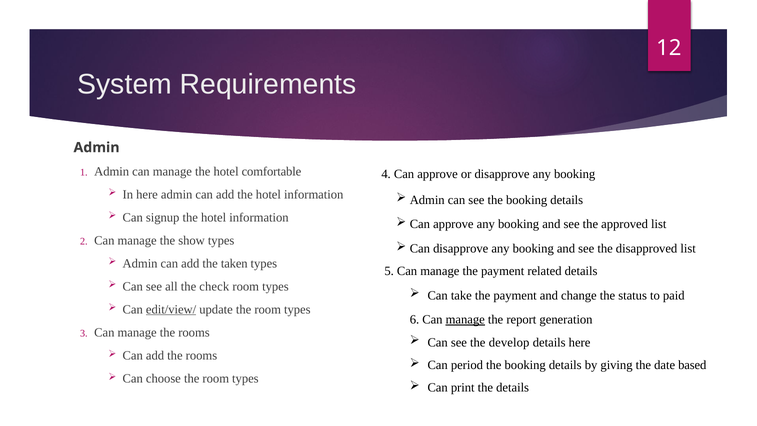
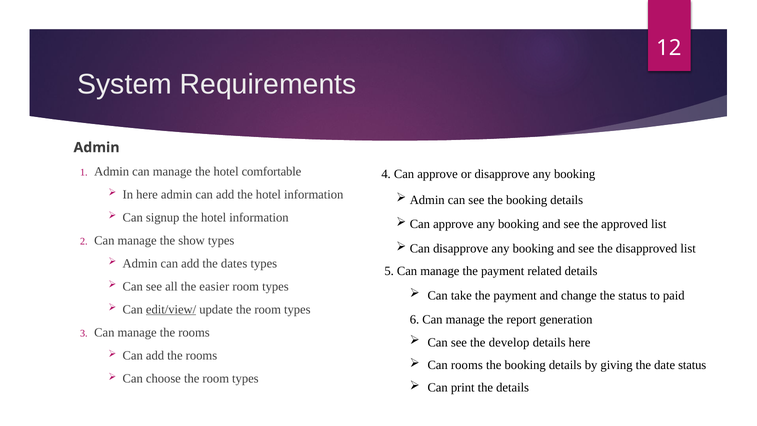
taken: taken -> dates (234, 263)
check: check -> easier (214, 286)
manage underline: present -> none (465, 320)
Can period: period -> rooms (467, 365)
date based: based -> status (692, 365)
